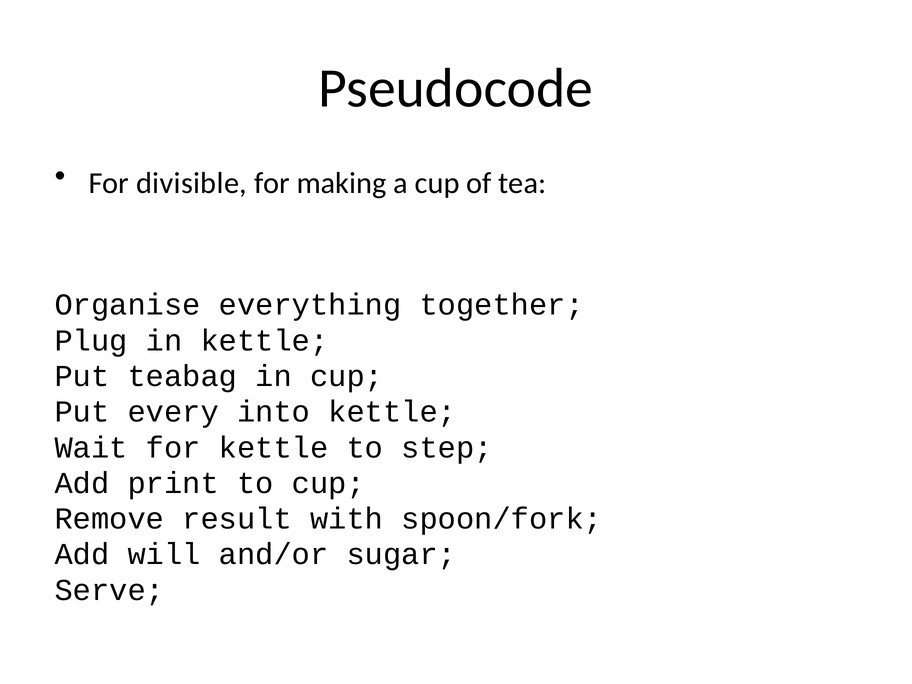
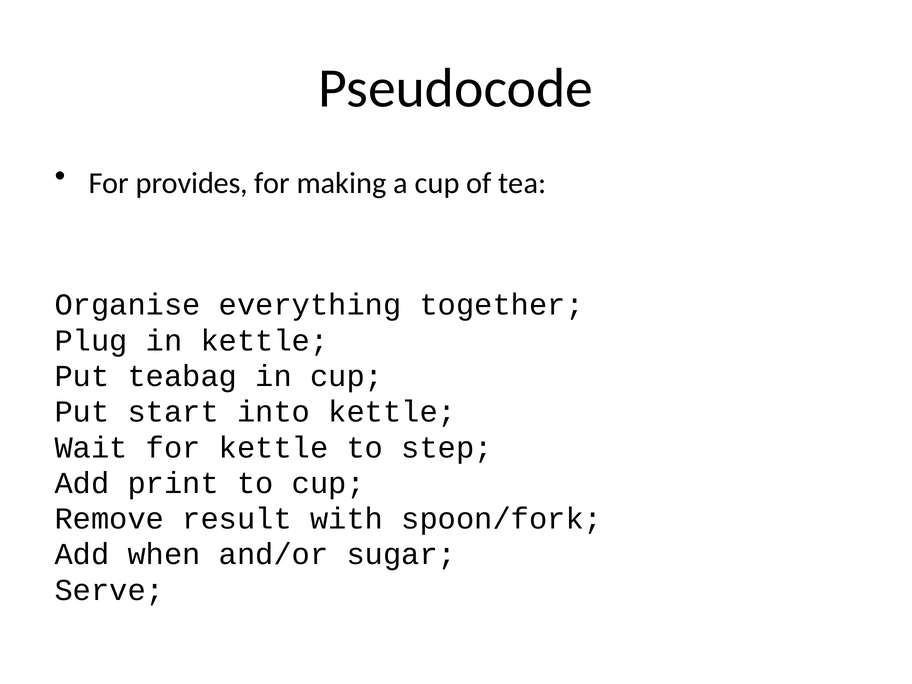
divisible: divisible -> provides (192, 183)
every: every -> start (173, 412)
will: will -> when (164, 554)
